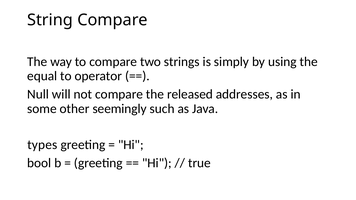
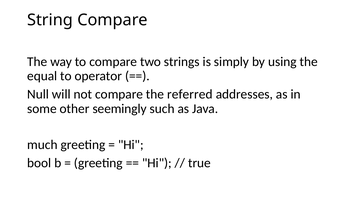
released: released -> referred (190, 94)
types: types -> much (42, 145)
